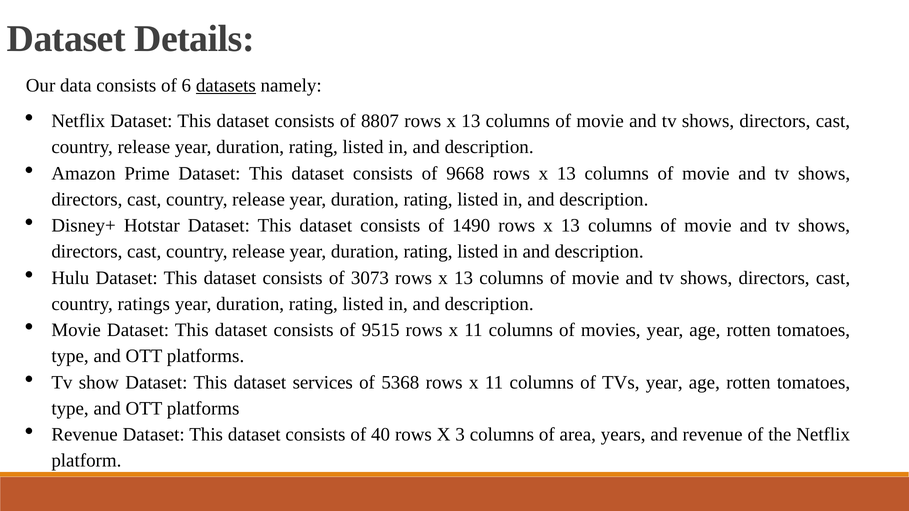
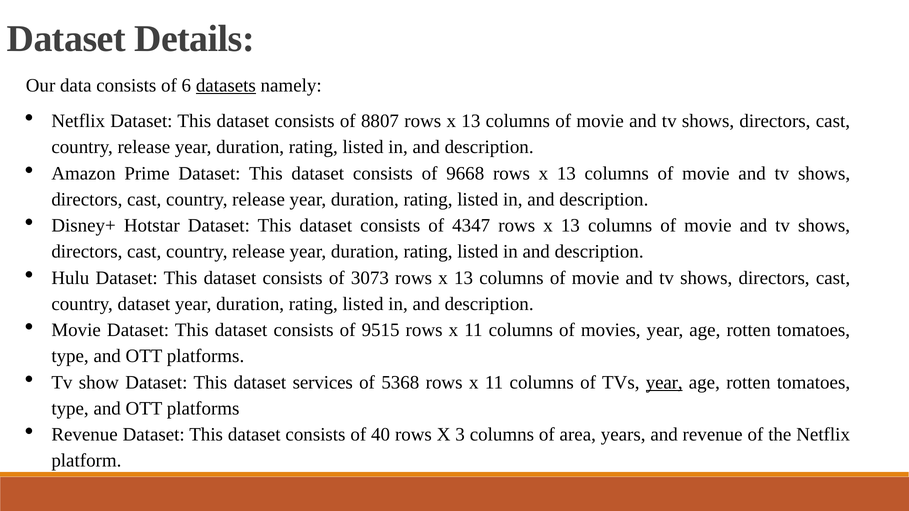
1490: 1490 -> 4347 (471, 226)
country ratings: ratings -> dataset (144, 304)
year underline: none -> present (664, 383)
